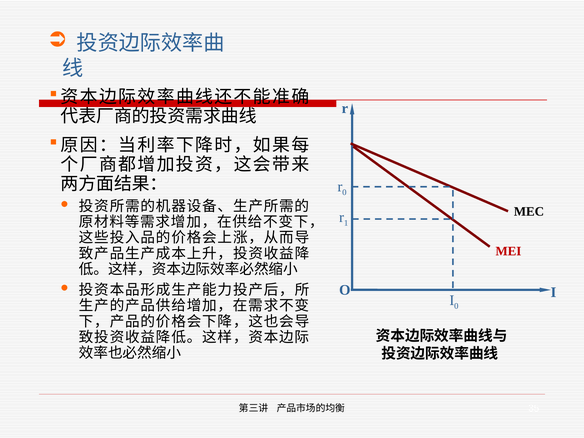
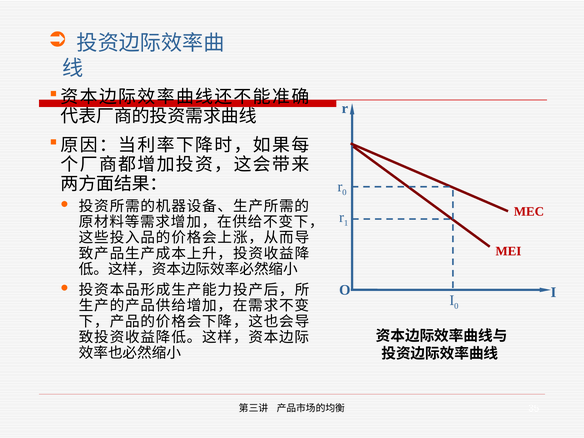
MEC colour: black -> red (529, 211)
